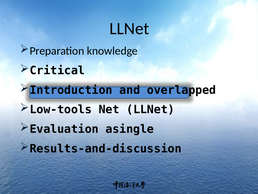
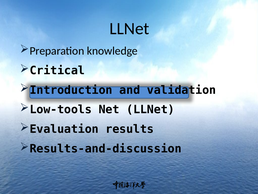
overlapped: overlapped -> validation (182, 90)
asingle: asingle -> results (130, 129)
